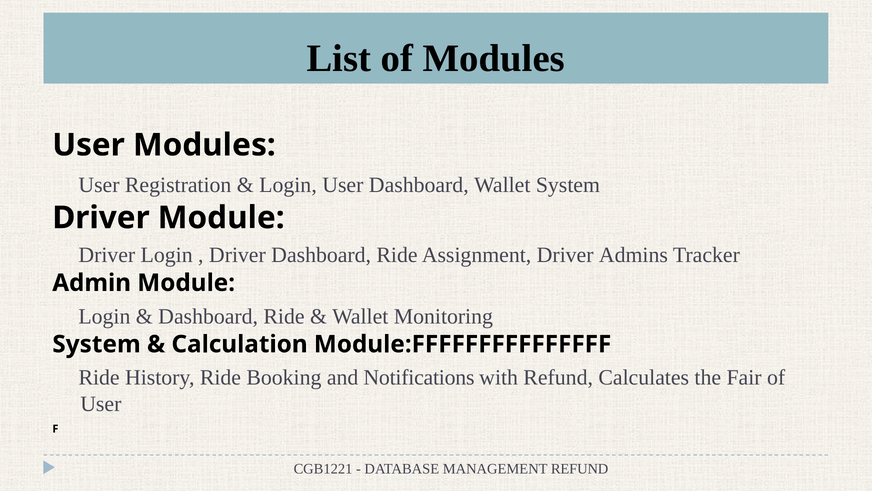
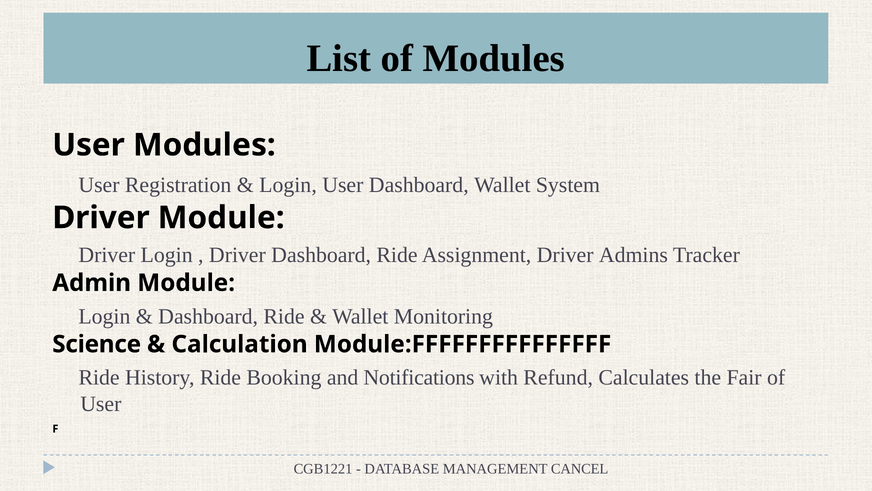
System: System -> Science (97, 344)
MANAGEMENT REFUND: REFUND -> CANCEL (580, 469)
